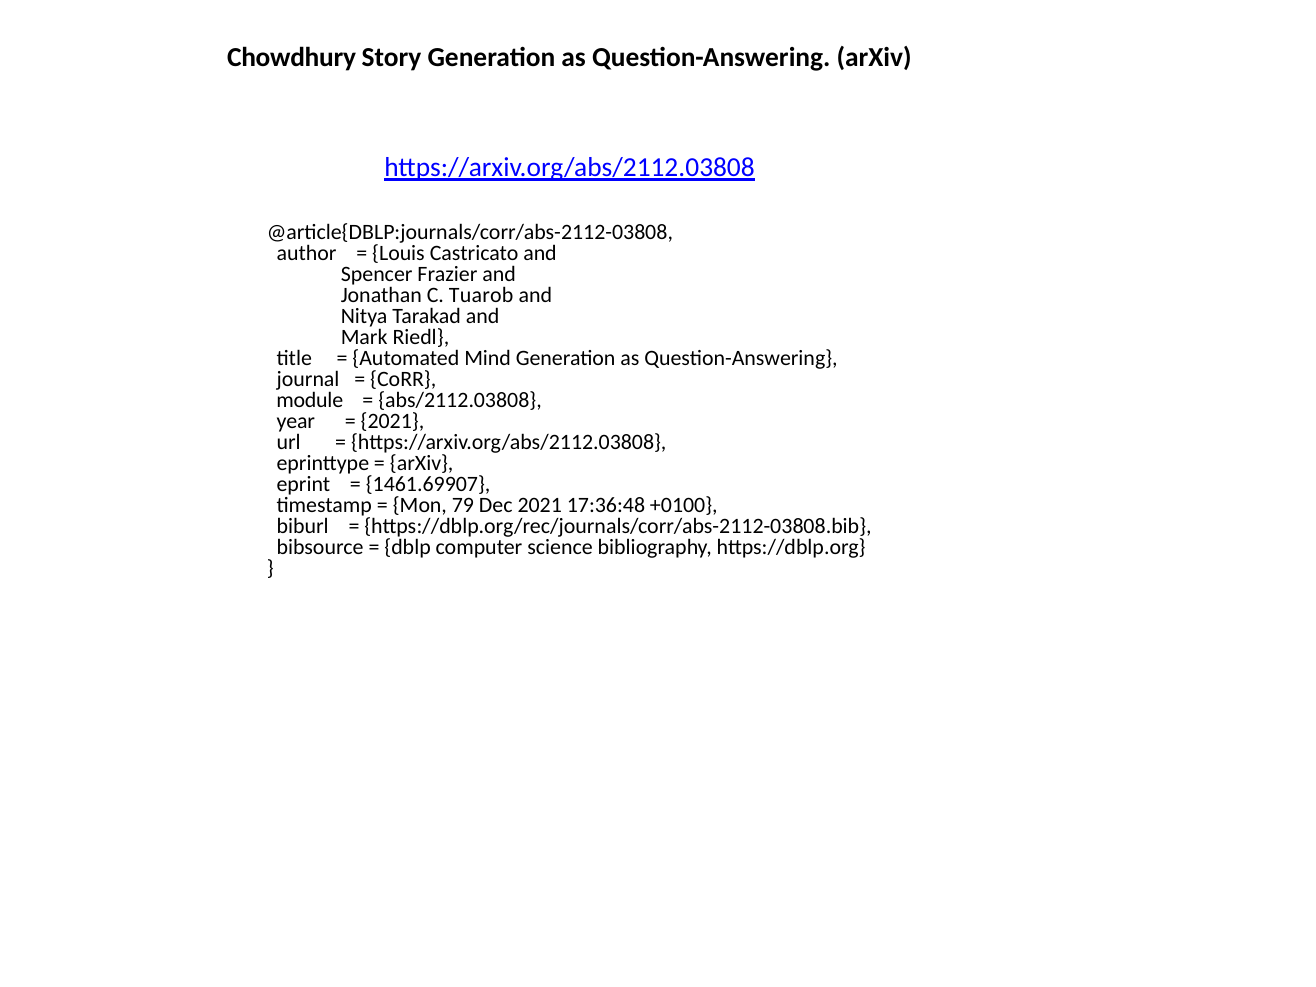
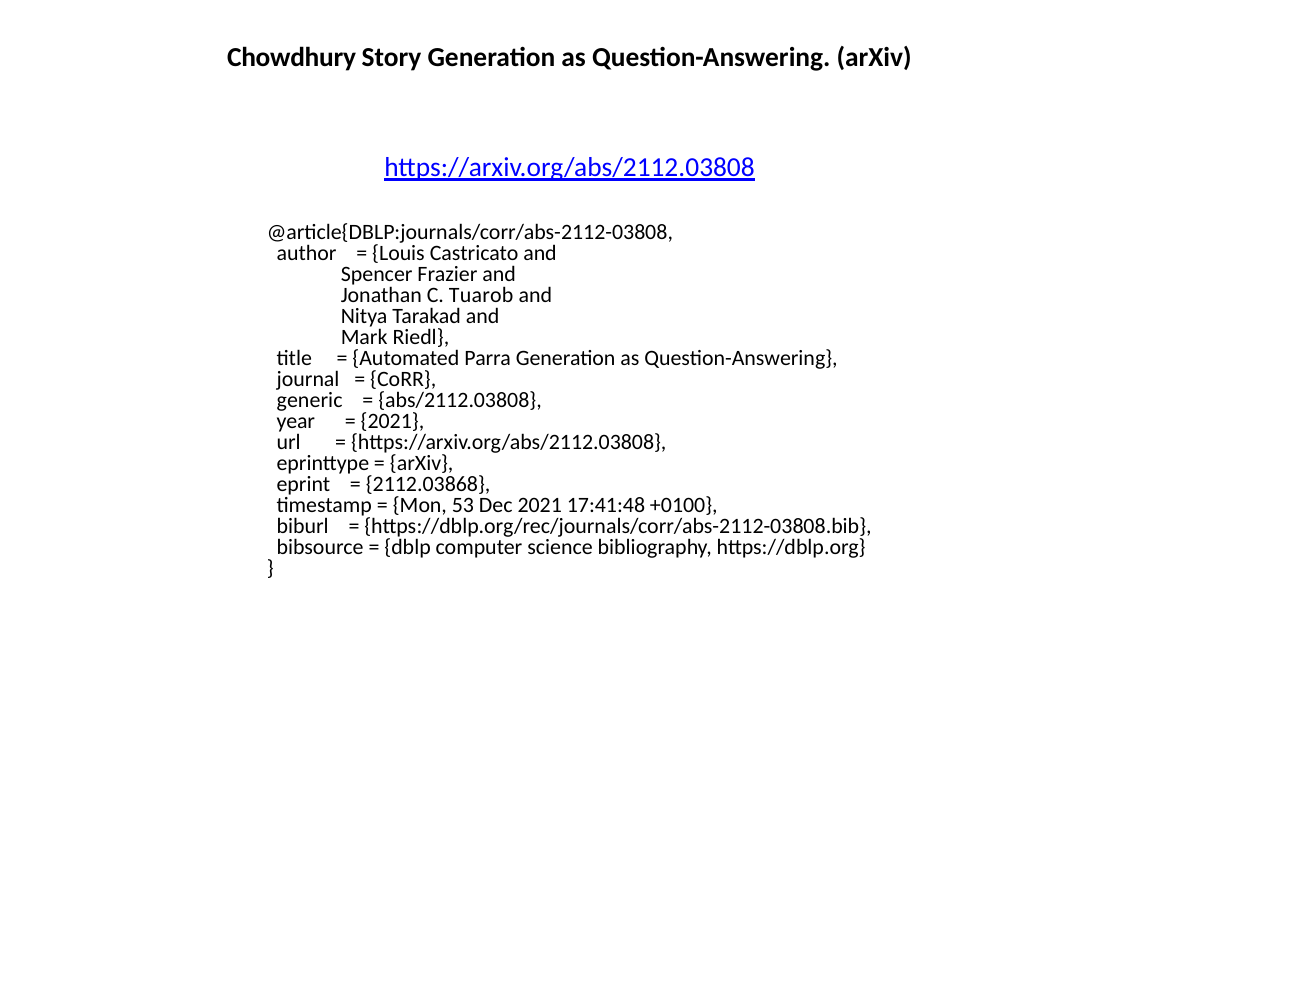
Mind: Mind -> Parra (488, 358)
module: module -> generic (310, 400)
1461.69907: 1461.69907 -> 2112.03868 (428, 484)
79: 79 -> 53 (463, 505)
17:36:48: 17:36:48 -> 17:41:48 (606, 505)
